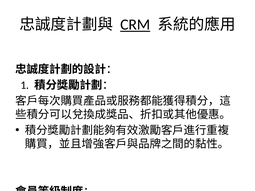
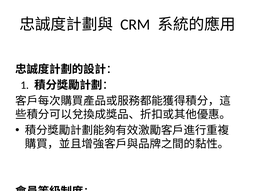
CRM underline: present -> none (135, 25)
